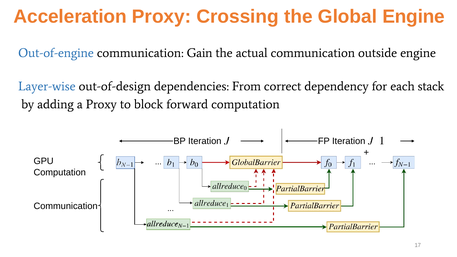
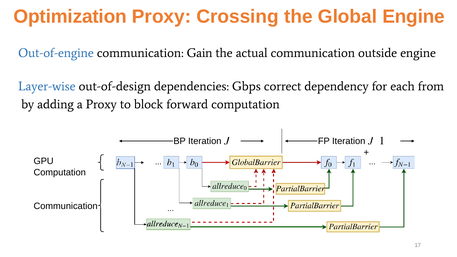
Acceleration: Acceleration -> Optimization (70, 16)
From: From -> Gbps (246, 86)
stack: stack -> from (431, 86)
